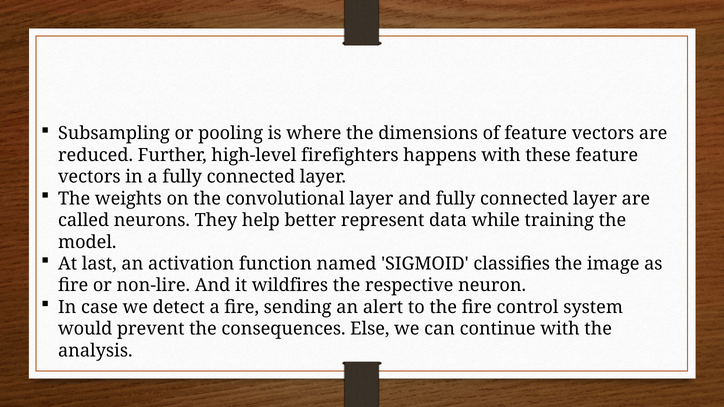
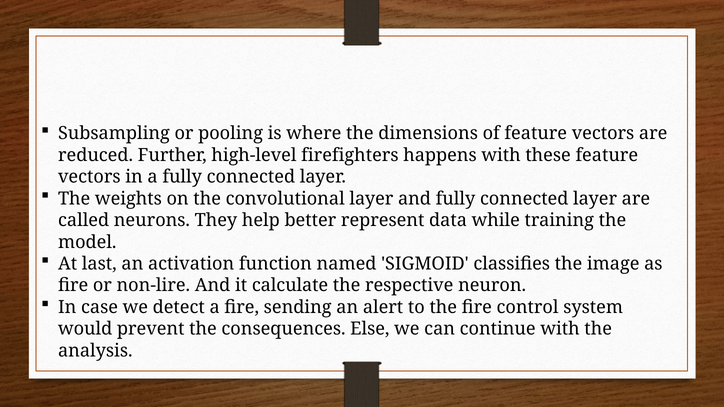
wildfires: wildfires -> calculate (290, 286)
